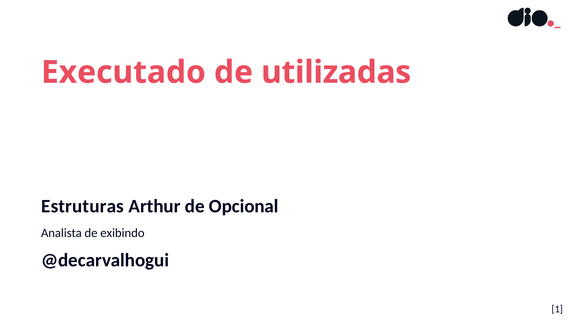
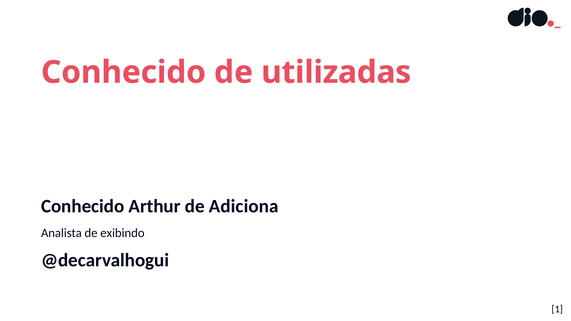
Executado: Executado -> Conhecido (123, 72)
Estruturas: Estruturas -> Conhecido (83, 206)
Opcional: Opcional -> Adiciona (244, 206)
